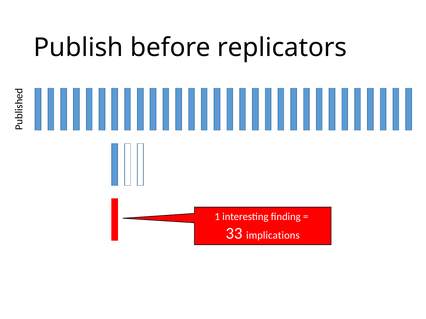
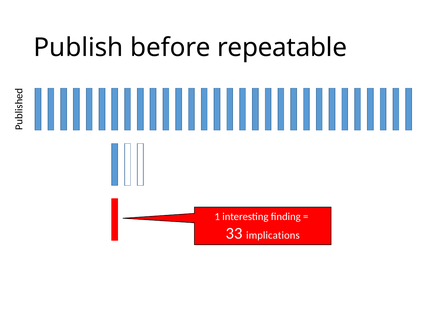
replicators: replicators -> repeatable (282, 48)
